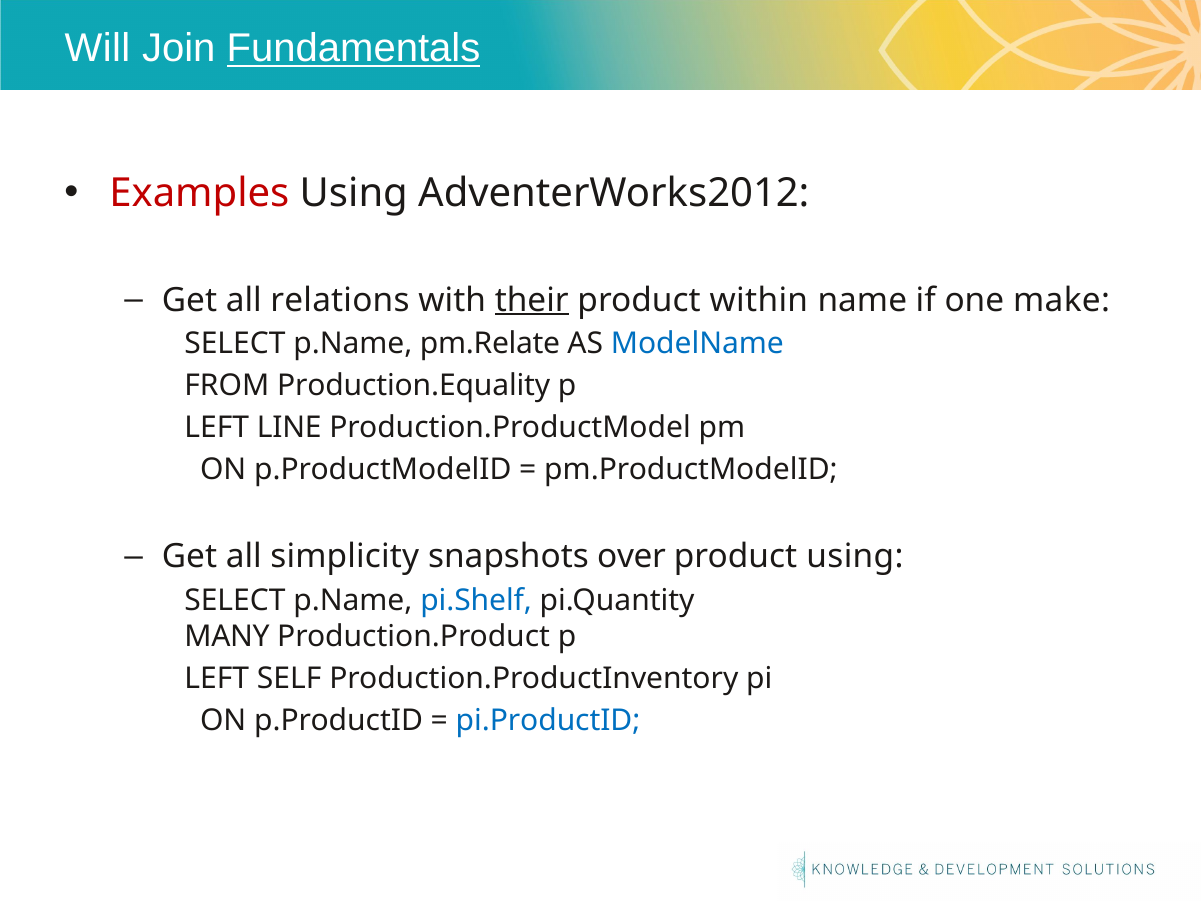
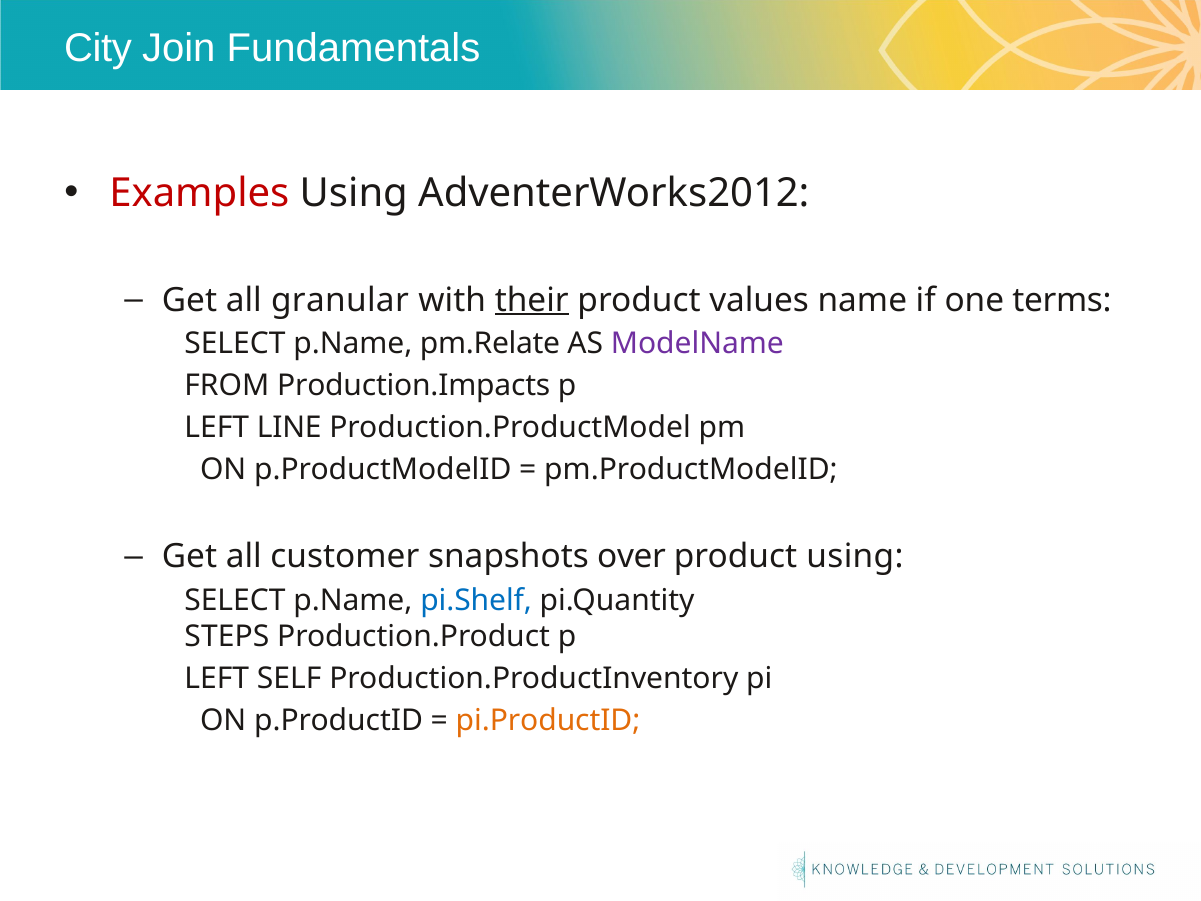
Will: Will -> City (98, 48)
Fundamentals underline: present -> none (353, 48)
relations: relations -> granular (340, 300)
within: within -> values (759, 300)
make: make -> terms (1062, 300)
ModelName colour: blue -> purple (697, 344)
Production.Equality: Production.Equality -> Production.Impacts (414, 386)
simplicity: simplicity -> customer (345, 557)
MANY: MANY -> STEPS (227, 637)
pi.ProductID colour: blue -> orange (548, 721)
